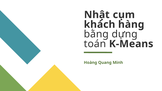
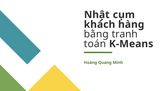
dựng: dựng -> tranh (125, 34)
